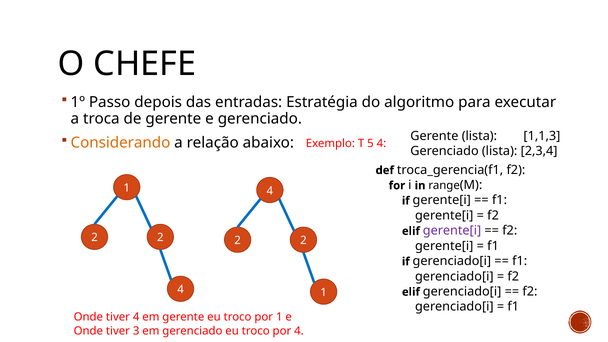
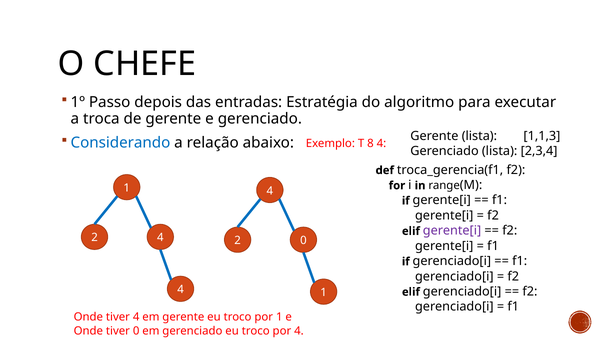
Considerando colour: orange -> blue (120, 143)
5: 5 -> 8 (370, 144)
2: 2 -> 4 (160, 238)
2: 2 -> 0 (303, 241)
tiver 3: 3 -> 0 (136, 331)
